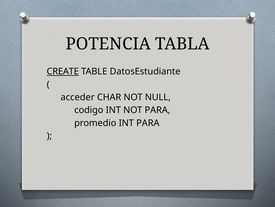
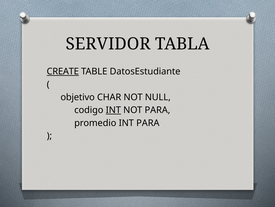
POTENCIA: POTENCIA -> SERVIDOR (108, 44)
acceder: acceder -> objetivo (78, 97)
INT underline: none -> present (113, 110)
